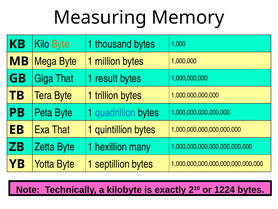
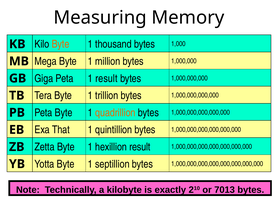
Giga That: That -> Peta (65, 78)
quadrillion colour: blue -> orange (115, 112)
hexillion many: many -> result (140, 147)
1224: 1224 -> 7013 (225, 189)
